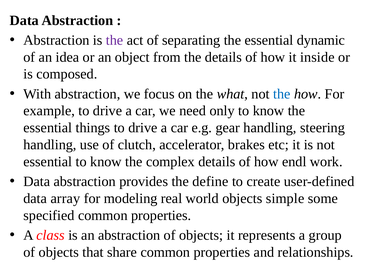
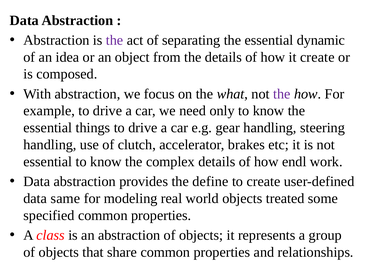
it inside: inside -> create (317, 57)
the colour: blue -> purple (282, 94)
array: array -> same (65, 199)
simple: simple -> treated (285, 199)
